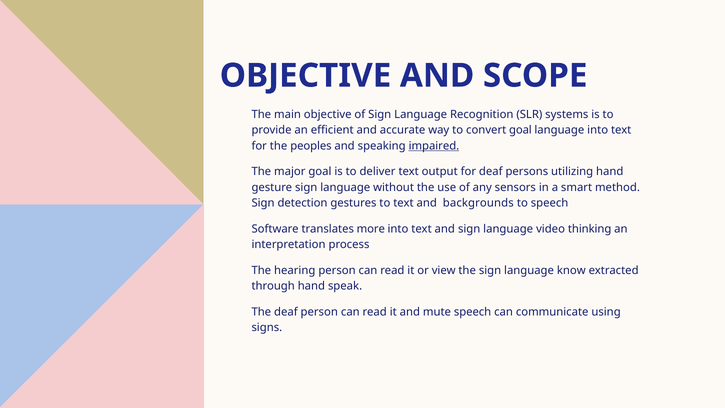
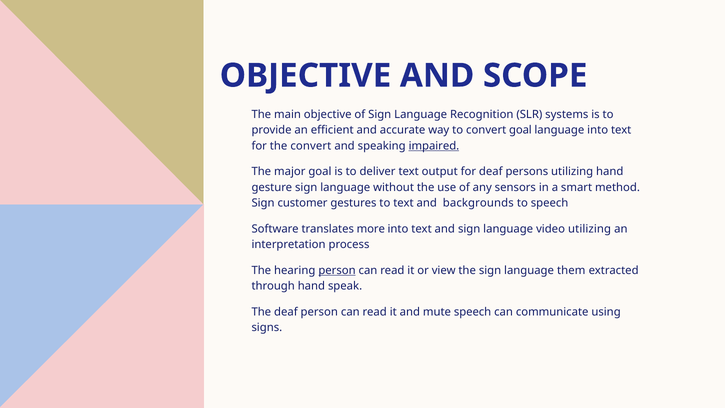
the peoples: peoples -> convert (311, 146)
detection: detection -> customer (303, 203)
video thinking: thinking -> utilizing (590, 229)
person underline: none -> present (337, 270)
know: know -> them (571, 270)
